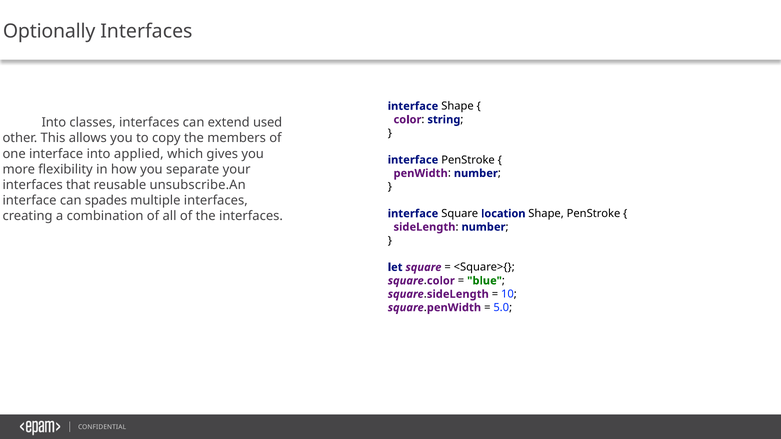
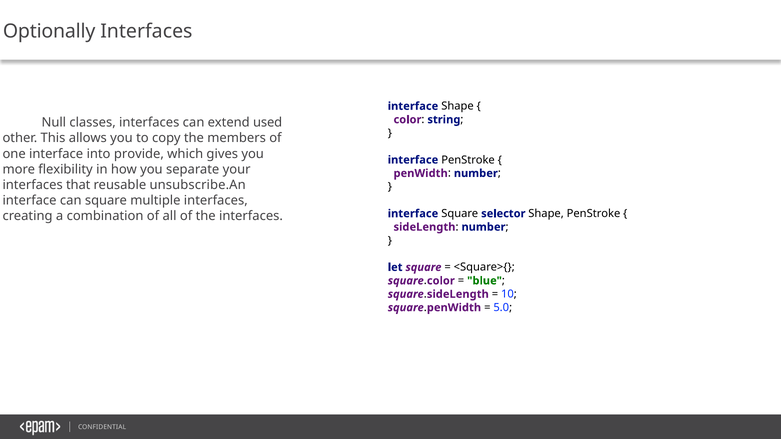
Into: Into -> Null (54, 123)
applied: applied -> provide (139, 154)
can spades: spades -> square (106, 201)
location: location -> selector (503, 214)
